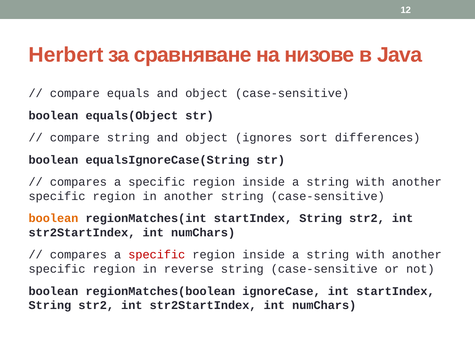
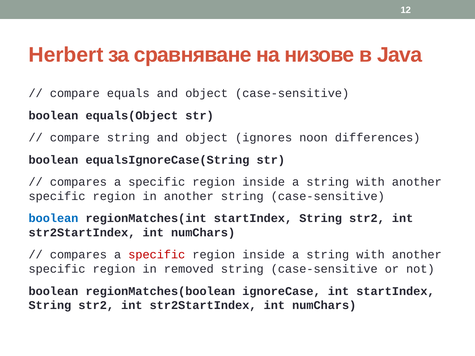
sort: sort -> noon (314, 138)
boolean colour: orange -> blue (53, 219)
reverse: reverse -> removed (189, 269)
